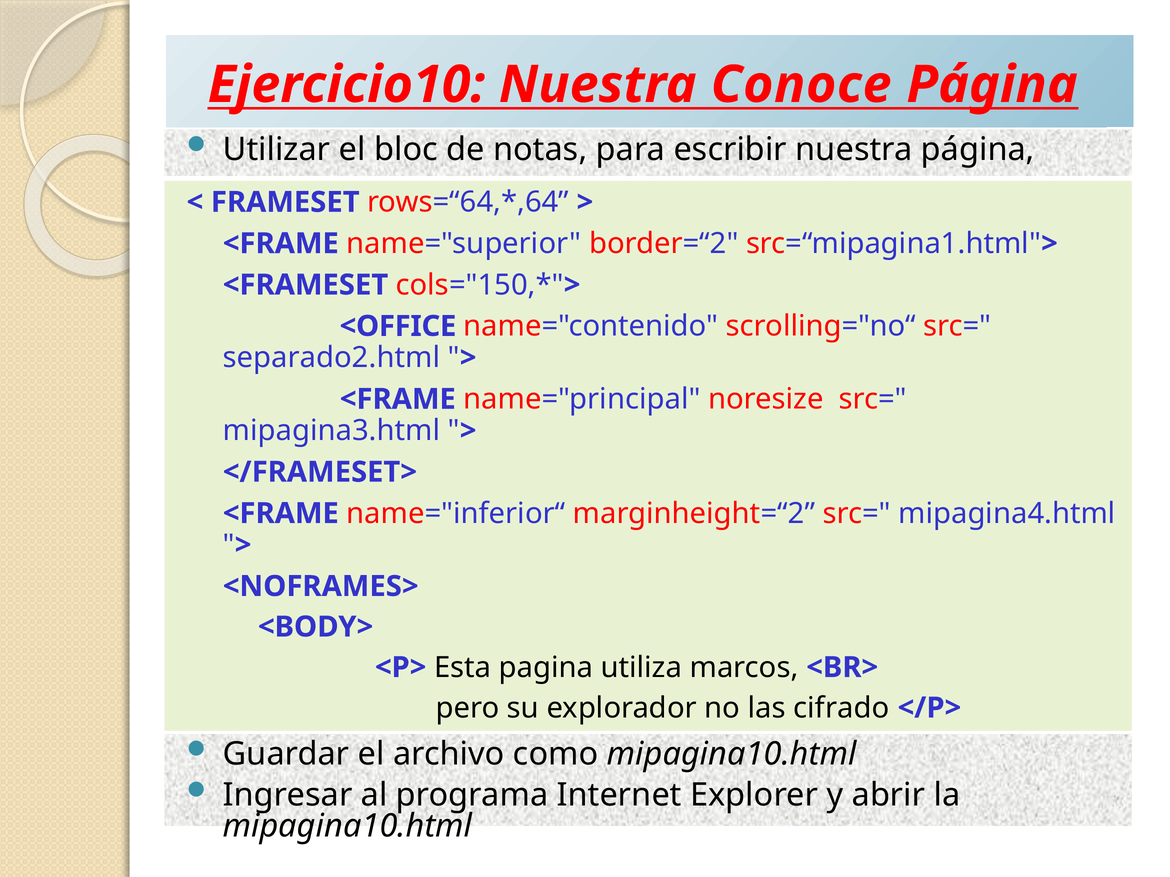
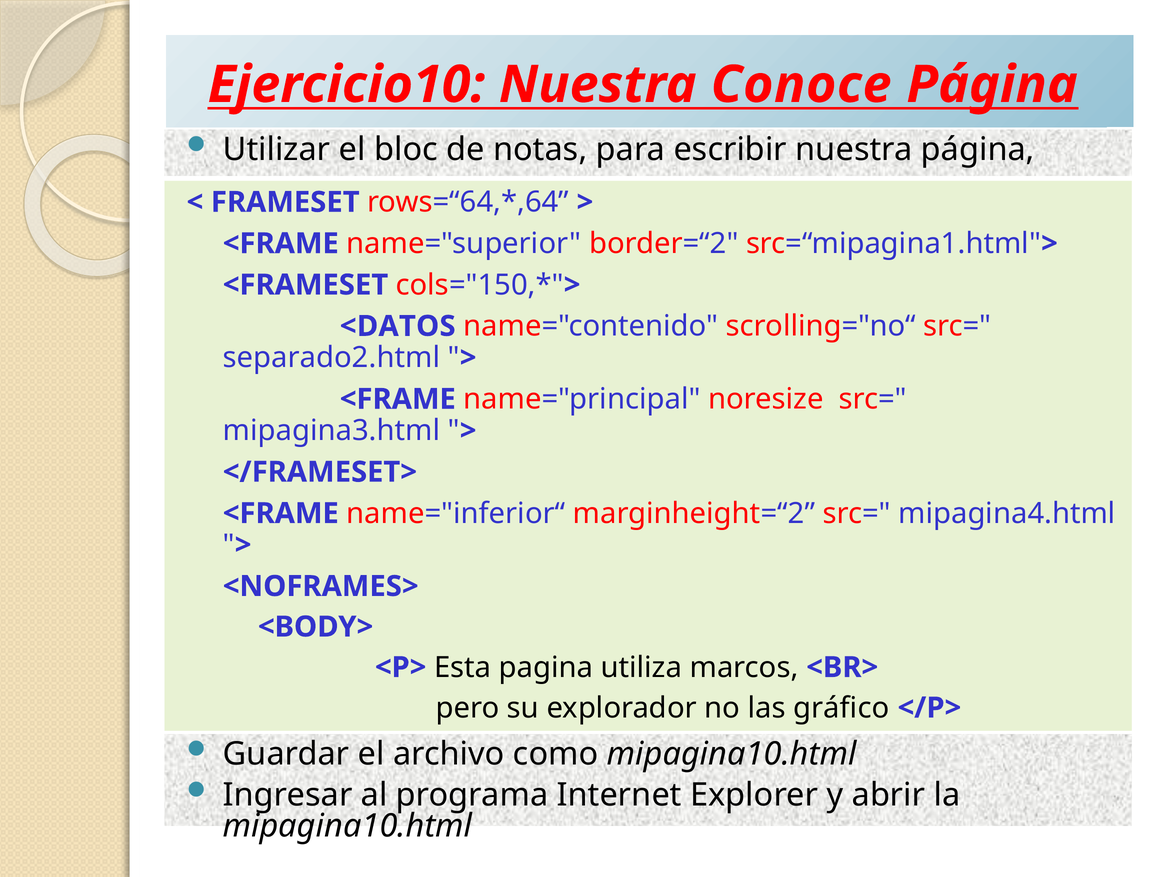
<OFFICE: <OFFICE -> <DATOS (398, 326)
cifrado: cifrado -> gráfico (841, 708)
